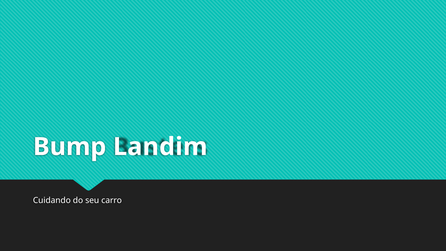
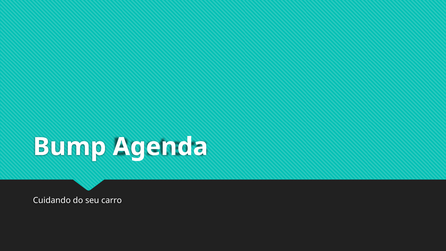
Landim: Landim -> Agenda (160, 147)
